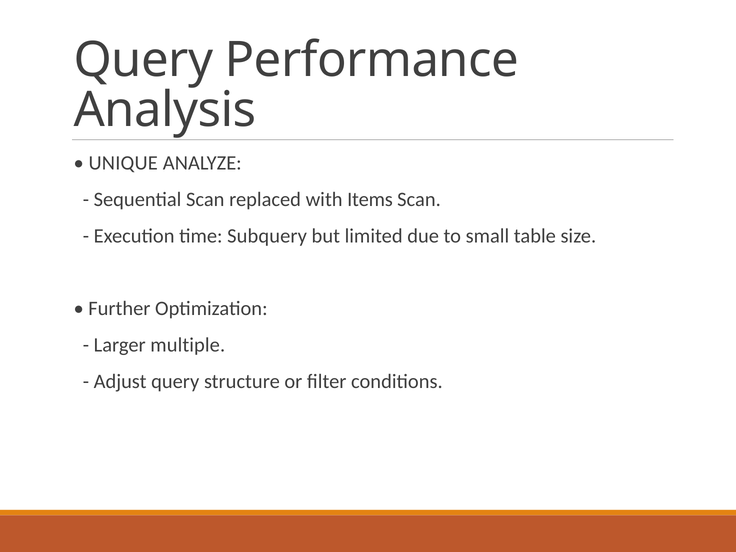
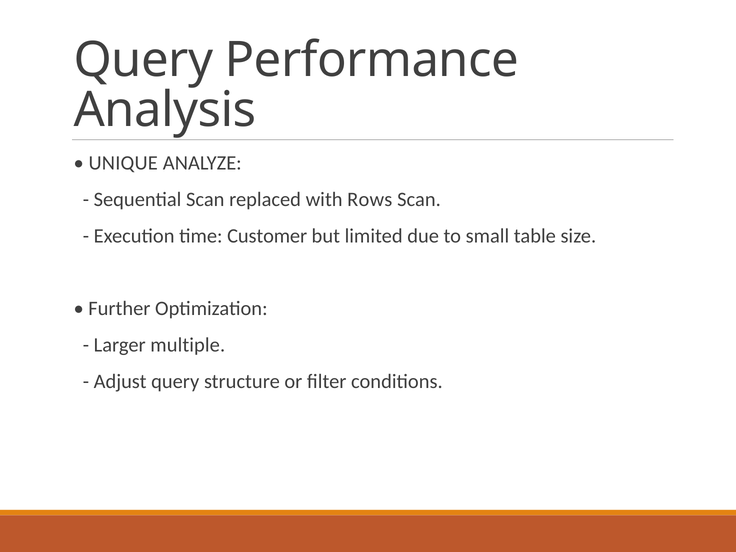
Items: Items -> Rows (370, 200)
Subquery: Subquery -> Customer (267, 236)
